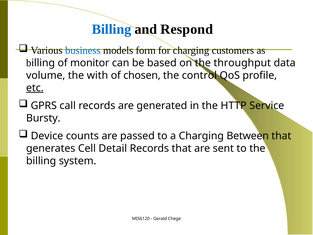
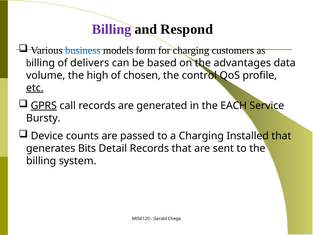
Billing colour: blue -> purple (112, 29)
monitor: monitor -> delivers (90, 63)
throughput: throughput -> advantages (242, 63)
with: with -> high (98, 75)
GPRS underline: none -> present (44, 106)
HTTP: HTTP -> EACH (234, 106)
Between: Between -> Installed (248, 136)
Cell: Cell -> Bits (87, 148)
